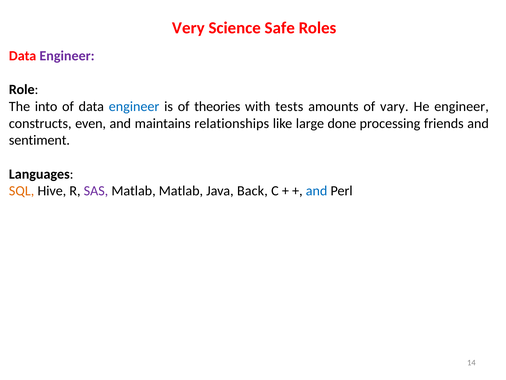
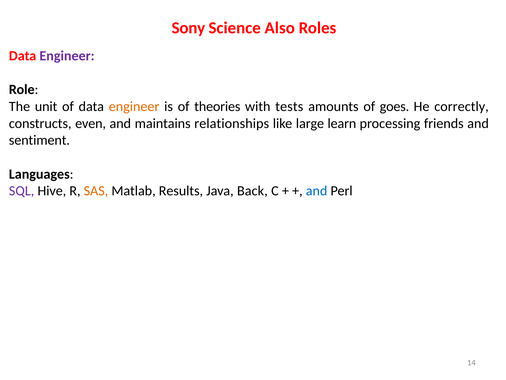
Very: Very -> Sony (188, 28)
Safe: Safe -> Also (280, 28)
into: into -> unit (46, 106)
engineer colour: blue -> orange (134, 106)
vary: vary -> goes (394, 106)
He engineer: engineer -> correctly (462, 106)
done: done -> learn (342, 123)
SQL colour: orange -> purple (22, 191)
SAS colour: purple -> orange (96, 191)
Matlab Matlab: Matlab -> Results (181, 191)
